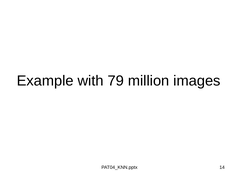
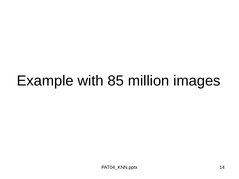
79: 79 -> 85 (116, 81)
